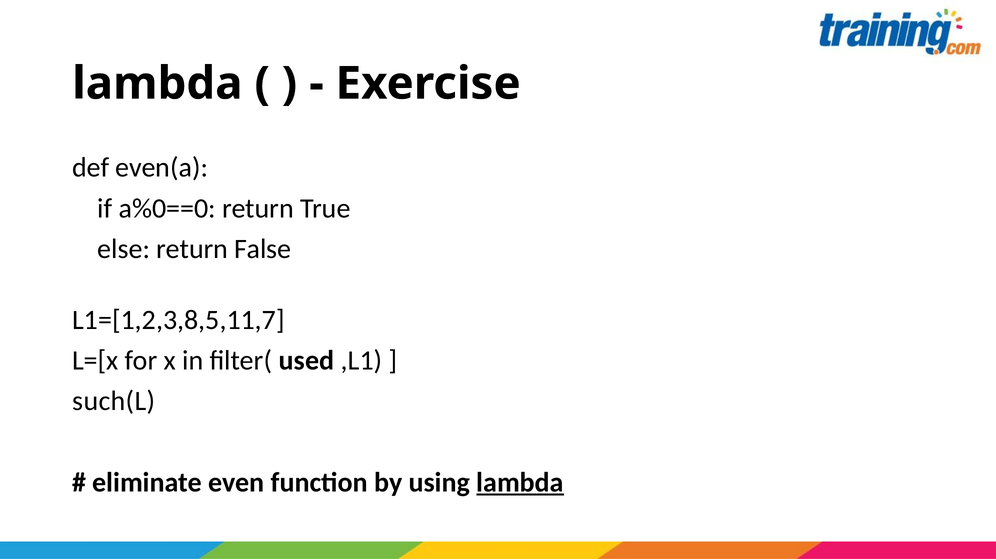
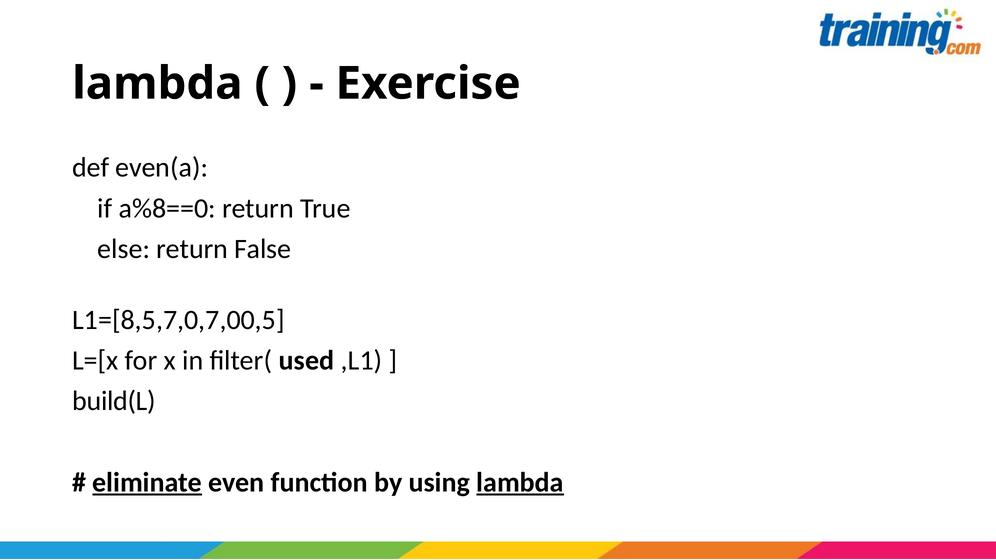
a%0==0: a%0==0 -> a%8==0 (167, 208)
L1=[1,2,3,8,5,11,7: L1=[1,2,3,8,5,11,7 -> L1=[8,5,7,0,7,00,5 (178, 320)
such(L: such(L -> build(L (114, 401)
eliminate underline: none -> present (147, 483)
